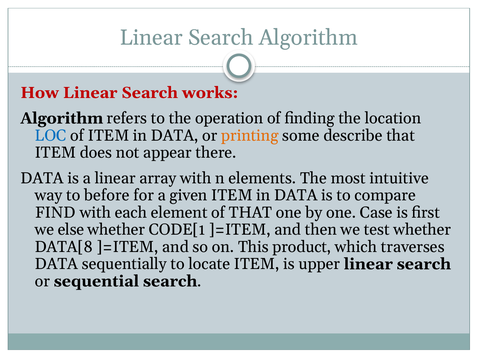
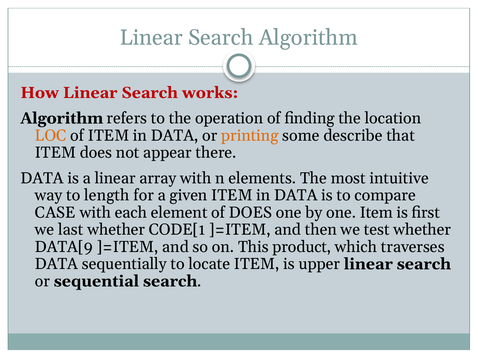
LOC colour: blue -> orange (51, 136)
before: before -> length (107, 196)
FIND: FIND -> CASE (55, 213)
of THAT: THAT -> DOES (251, 213)
one Case: Case -> Item (376, 213)
else: else -> last (71, 230)
DATA[8: DATA[8 -> DATA[9 (64, 247)
